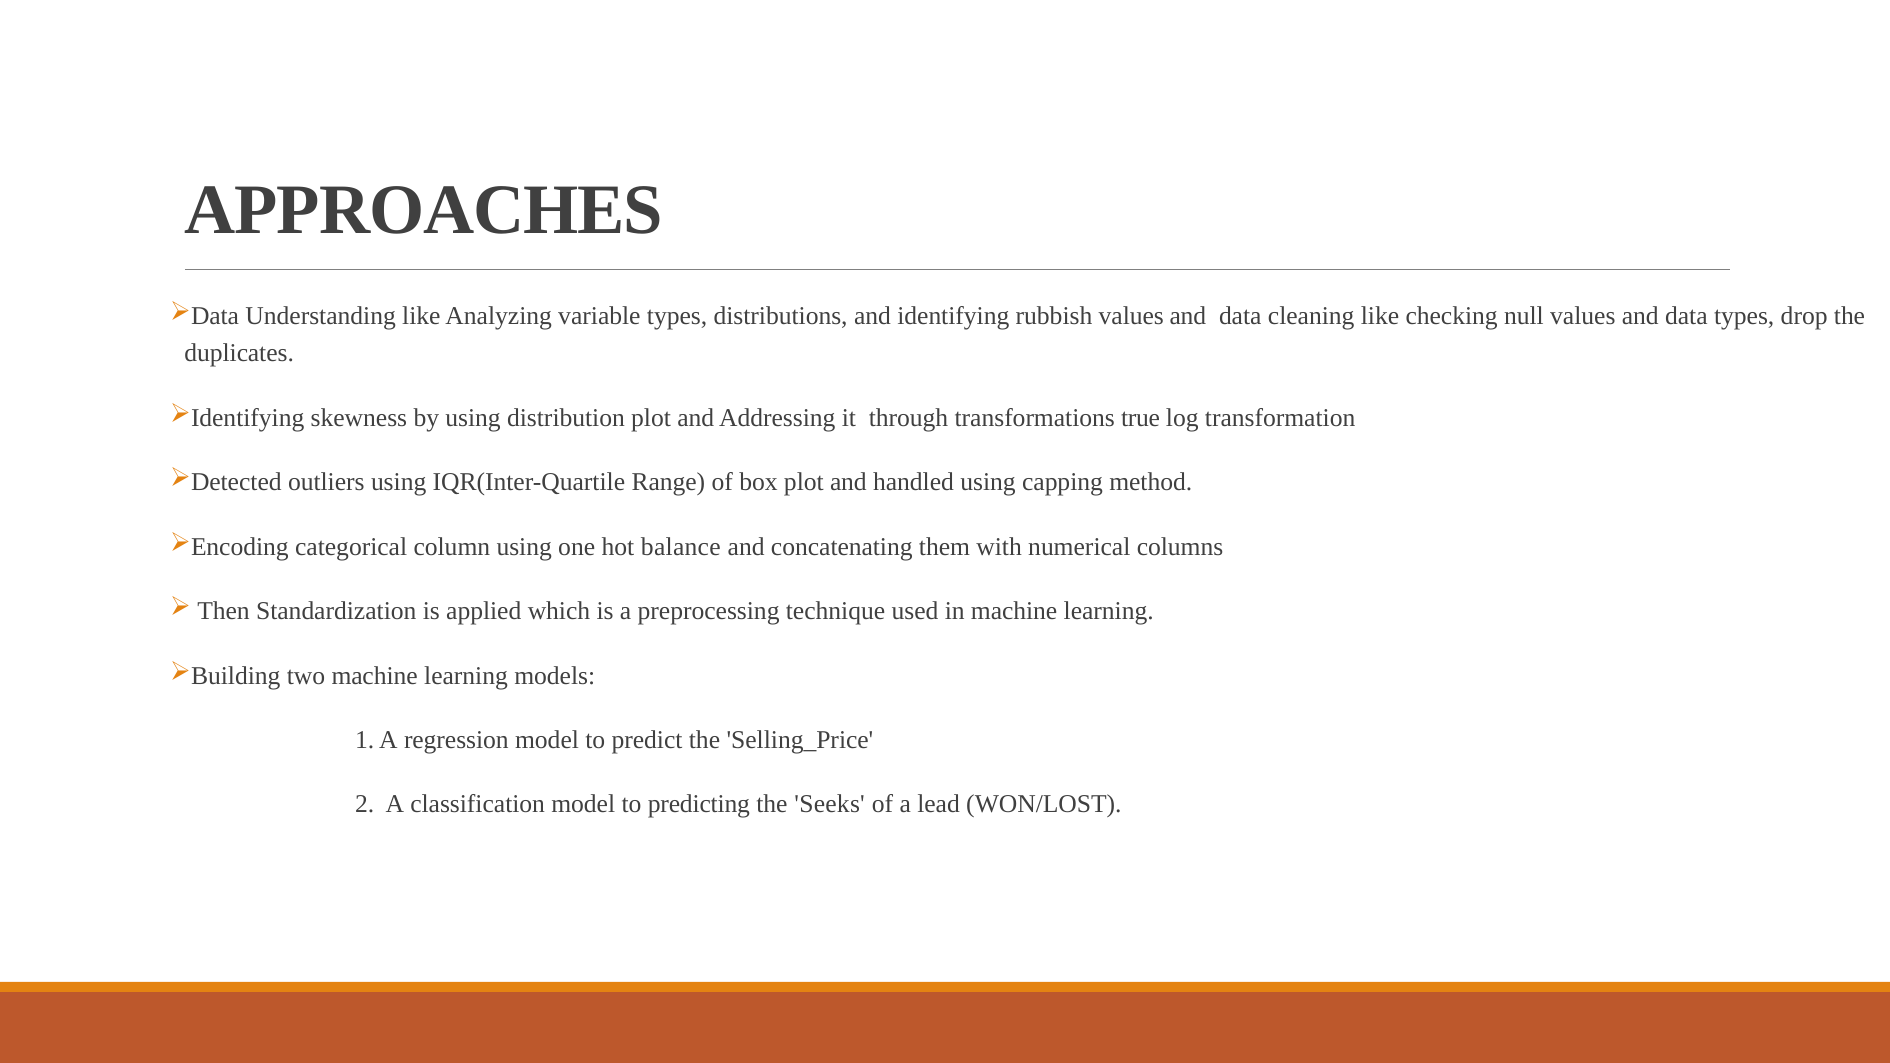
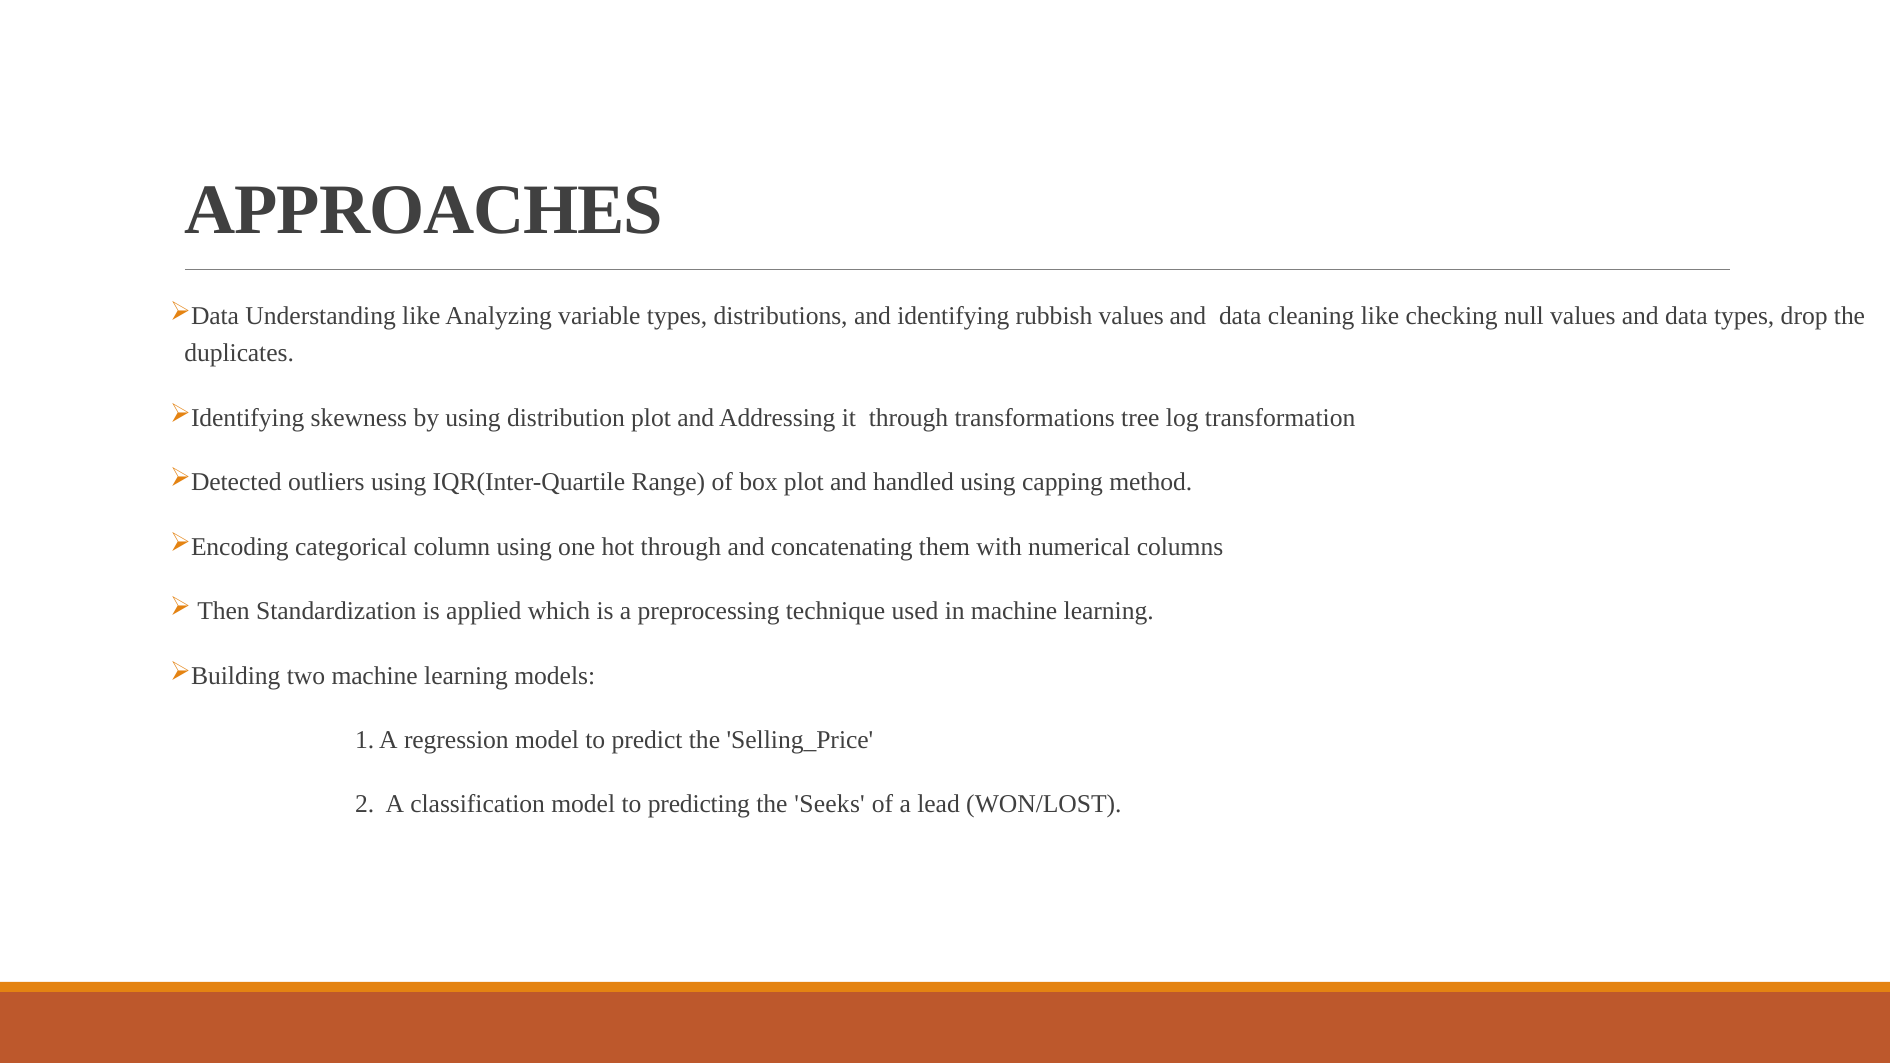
true: true -> tree (1140, 418)
hot balance: balance -> through (681, 547)
